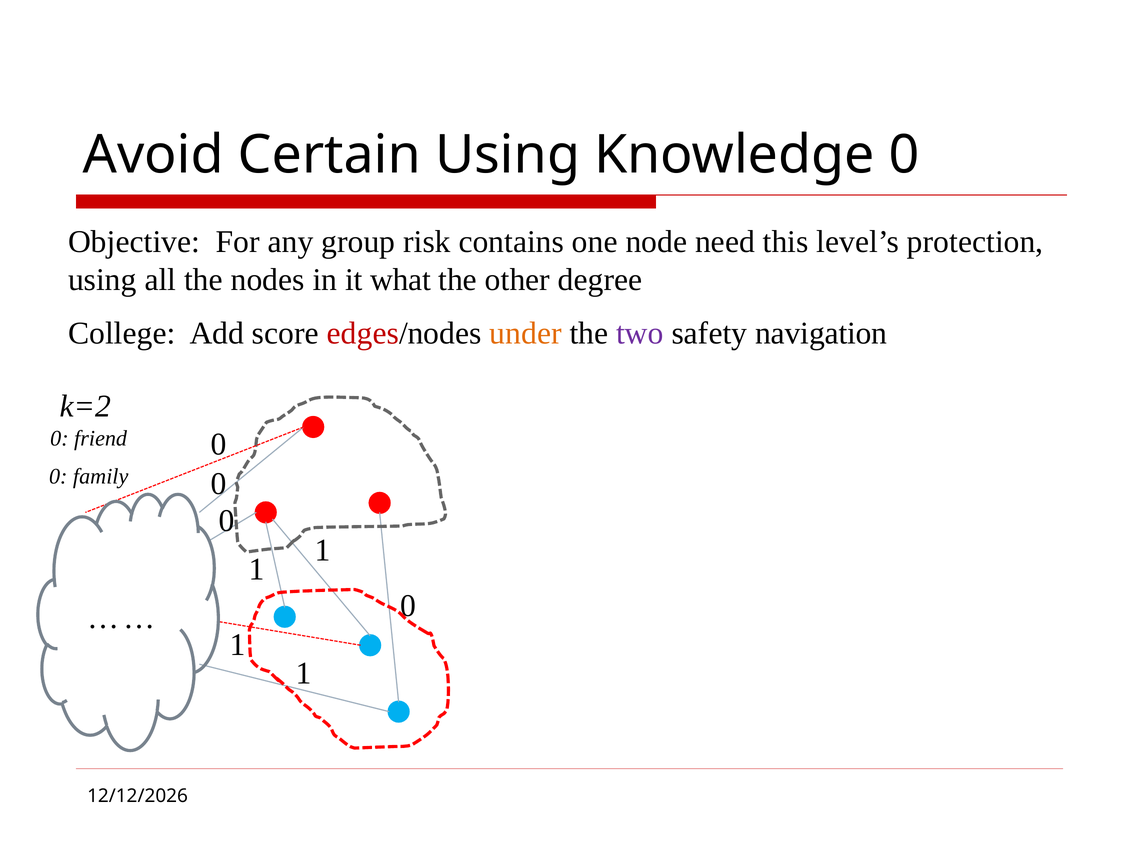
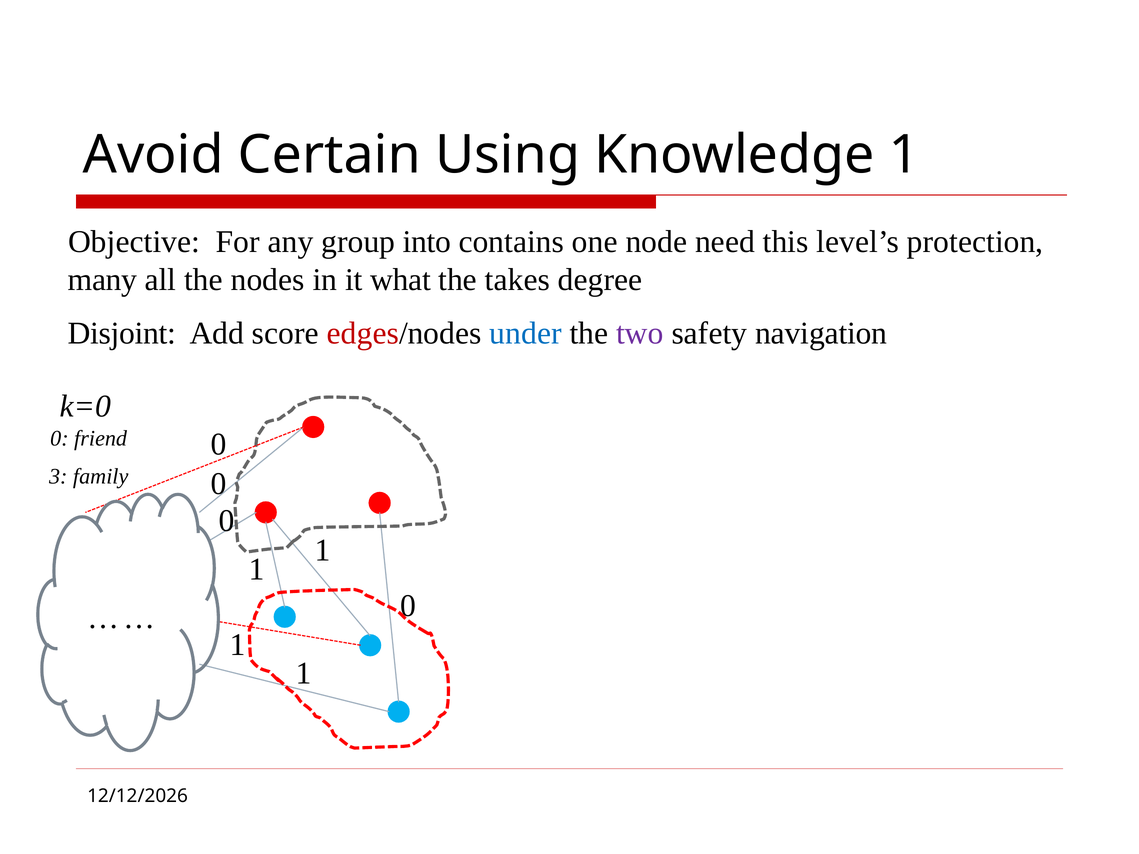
Knowledge 0: 0 -> 1 (904, 155)
risk: risk -> into (427, 242)
using: using -> many (103, 280)
other: other -> takes (517, 280)
College: College -> Disjoint (122, 333)
under colour: orange -> blue (526, 333)
k=2: k=2 -> k=0 (85, 406)
0: 0 -> 3 (58, 476)
